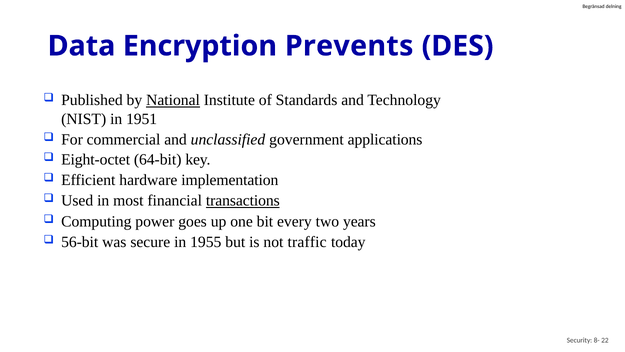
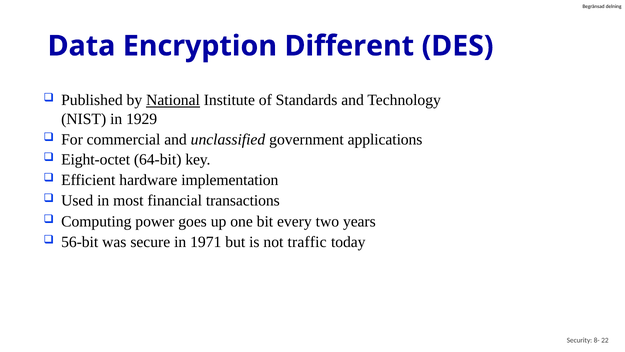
Prevents: Prevents -> Different (349, 46)
1951: 1951 -> 1929 (142, 119)
transactions underline: present -> none (243, 200)
1955: 1955 -> 1971 (206, 242)
